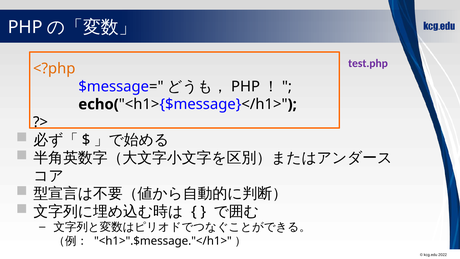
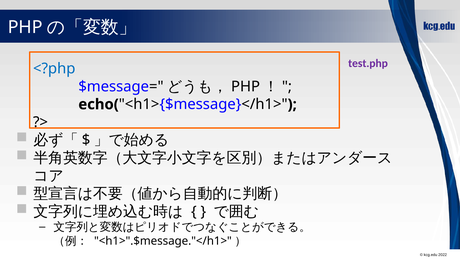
<?php colour: orange -> blue (54, 69)
